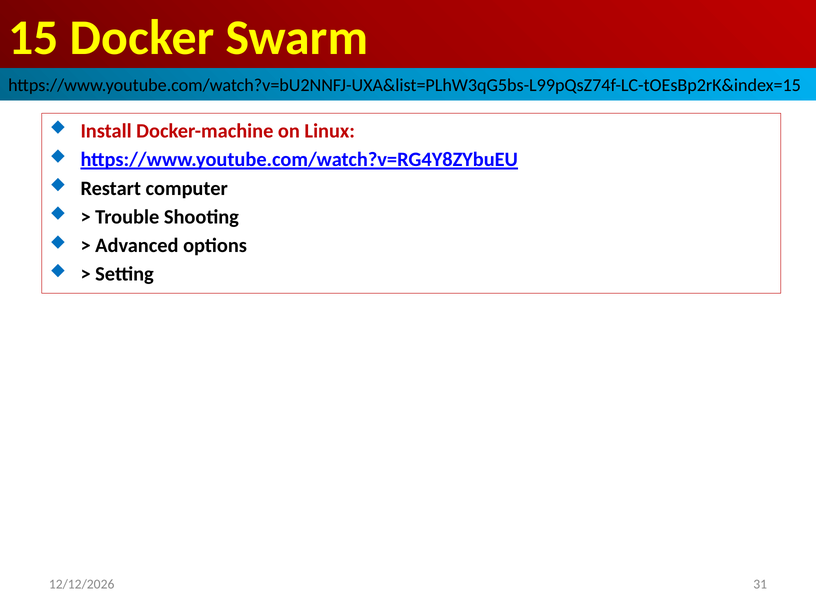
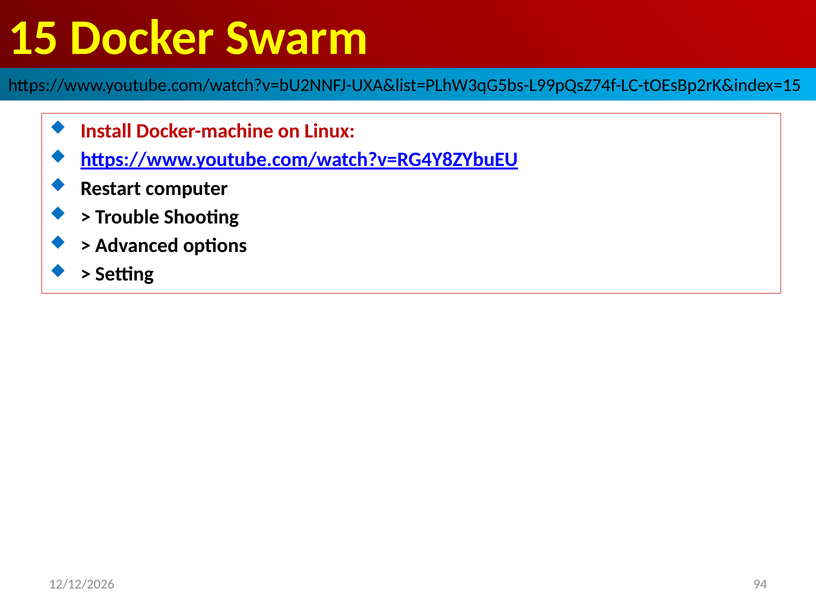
31: 31 -> 94 (760, 584)
